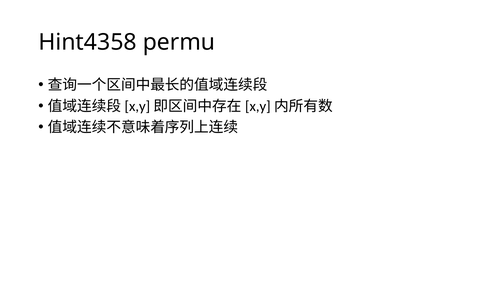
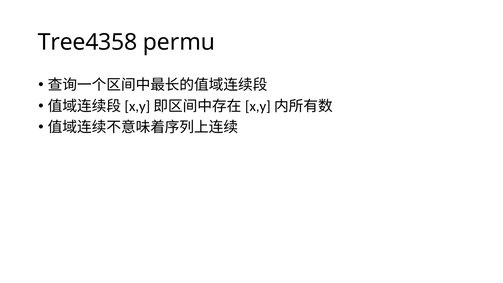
Hint4358: Hint4358 -> Tree4358 (88, 42)
